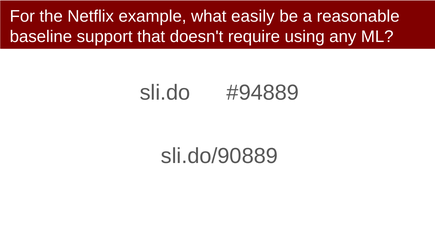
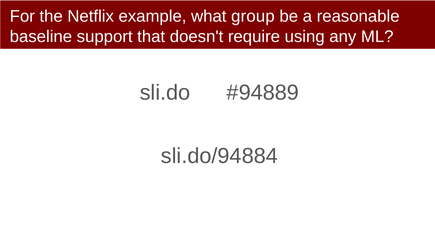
easily: easily -> group (253, 16)
sli.do/90889: sli.do/90889 -> sli.do/94884 (219, 156)
